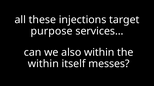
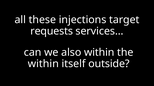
purpose: purpose -> requests (52, 31)
messes: messes -> outside (109, 64)
